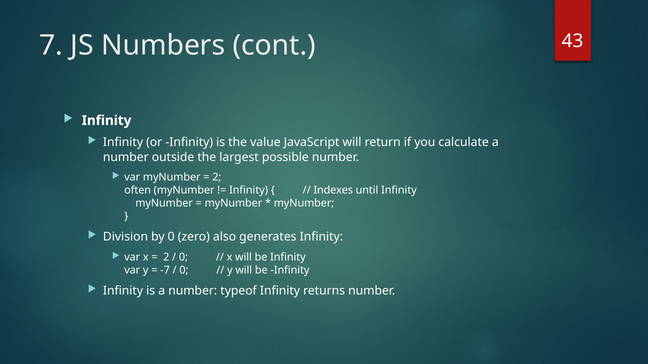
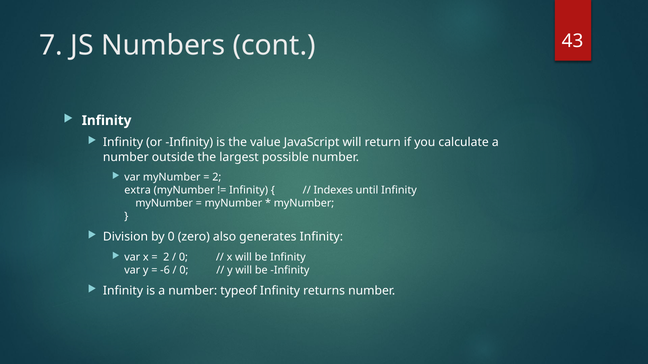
often: often -> extra (138, 191)
-7: -7 -> -6 (165, 271)
